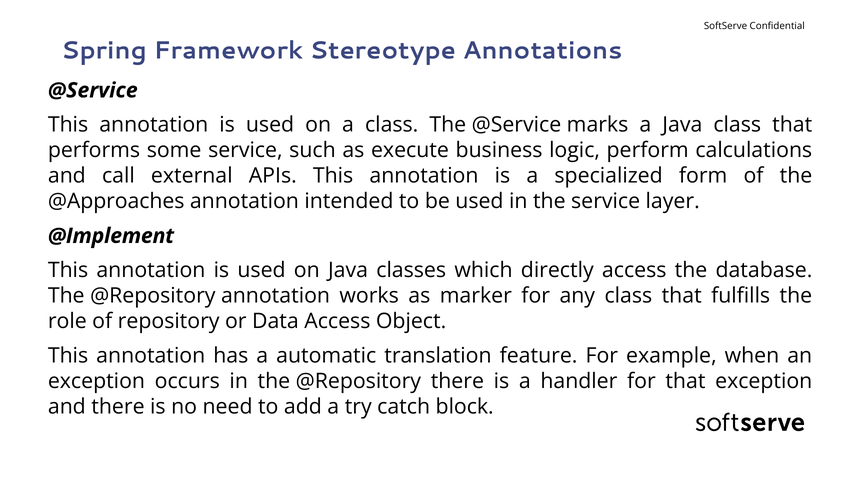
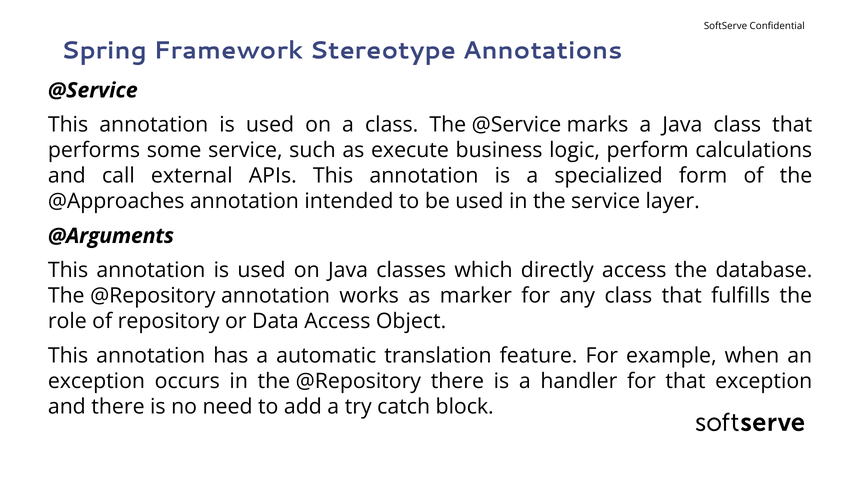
@Implement: @Implement -> @Arguments (111, 236)
